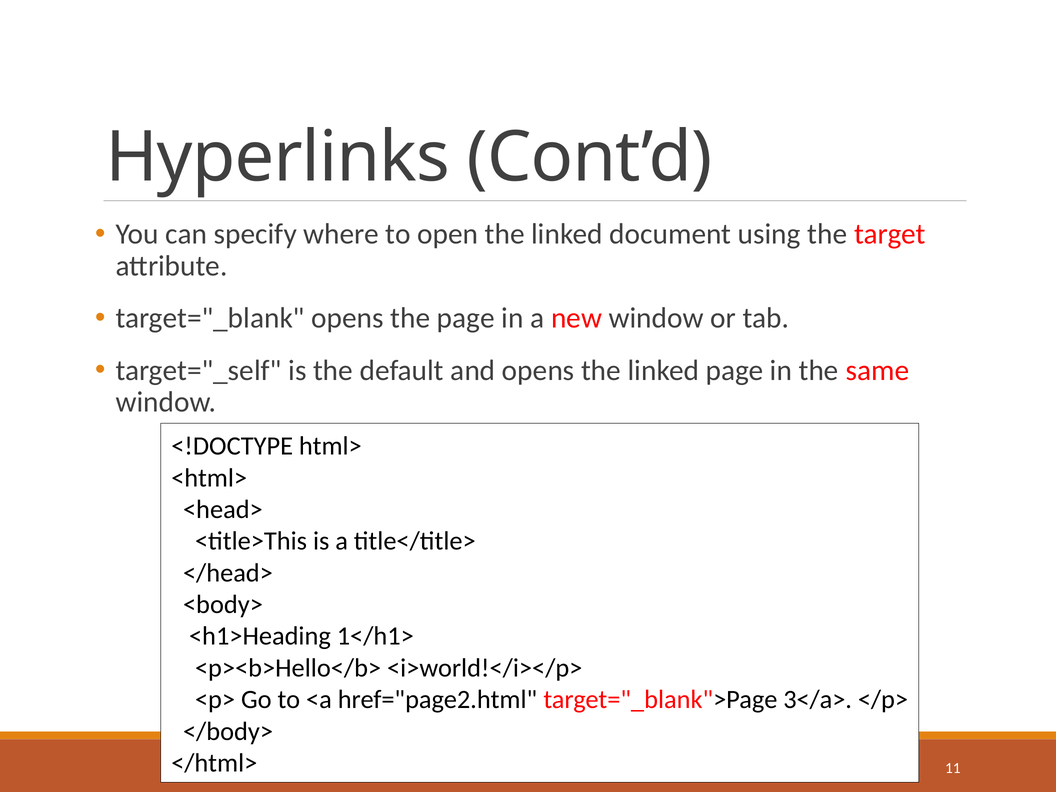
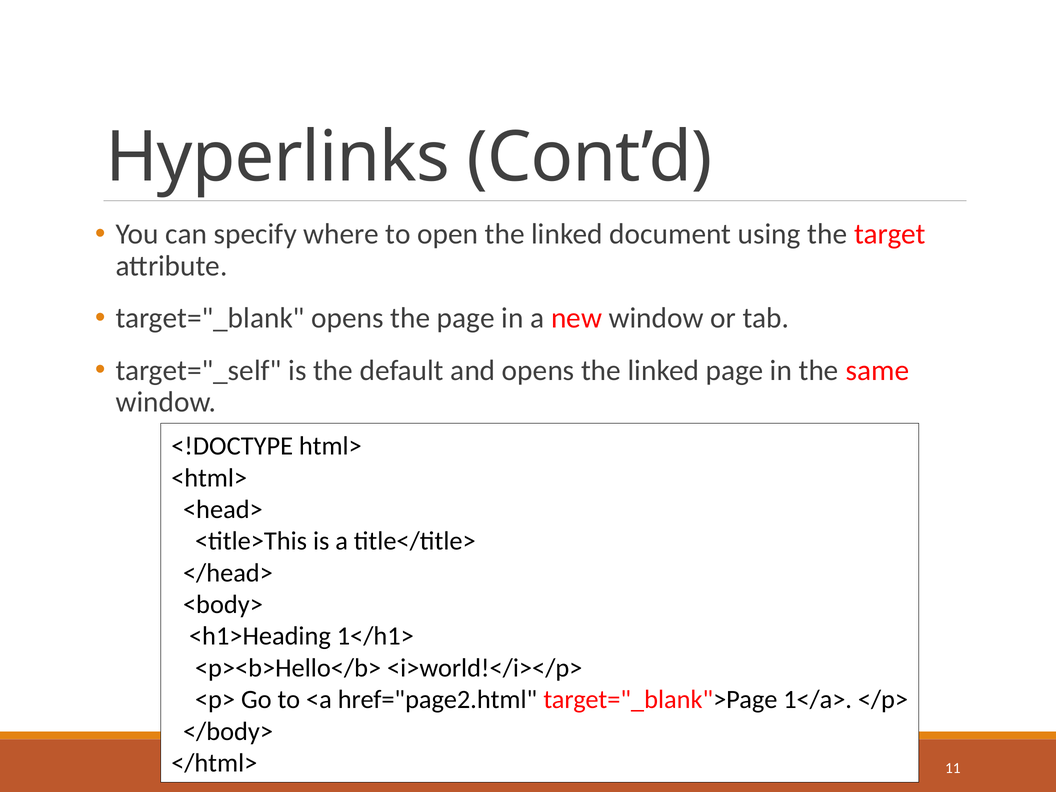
3</a>: 3</a> -> 1</a> (818, 700)
